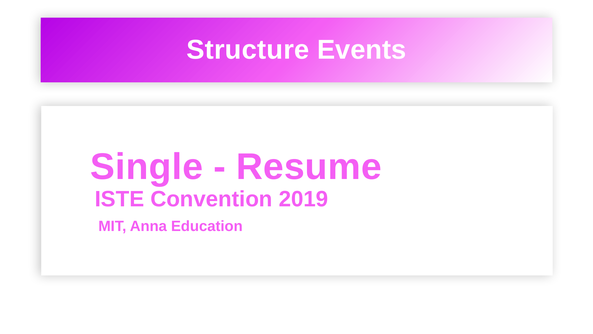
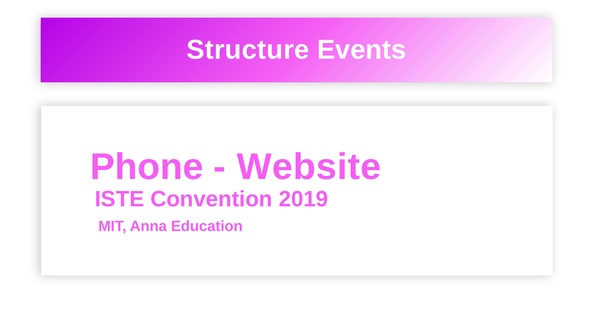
Single: Single -> Phone (147, 167)
Resume: Resume -> Website (309, 167)
